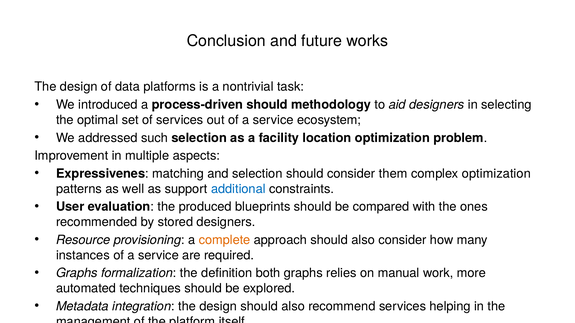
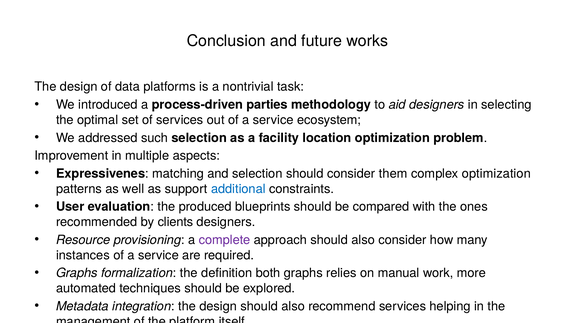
process-driven should: should -> parties (267, 105)
stored: stored -> clients (175, 222)
complete colour: orange -> purple (225, 240)
